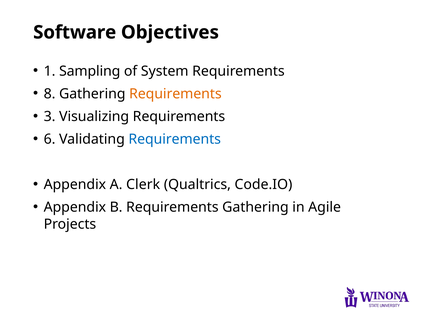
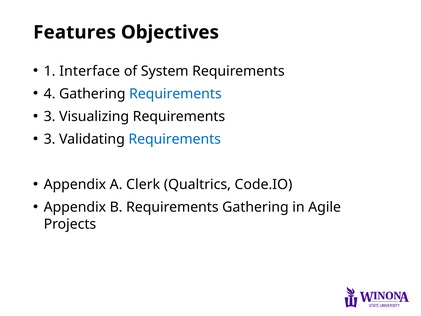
Software: Software -> Features (75, 32)
Sampling: Sampling -> Interface (90, 71)
8: 8 -> 4 (50, 94)
Requirements colour: orange -> blue (175, 94)
6: 6 -> 3 (50, 139)
